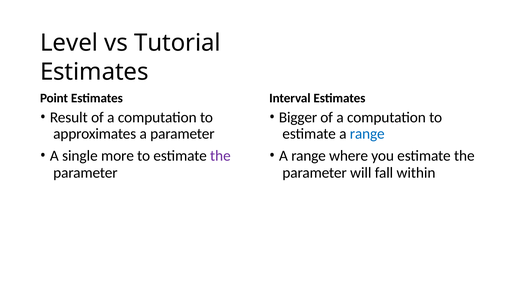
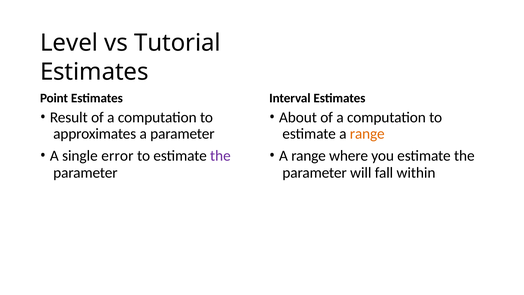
Bigger: Bigger -> About (298, 117)
range colour: blue -> orange (367, 134)
more: more -> error (117, 156)
